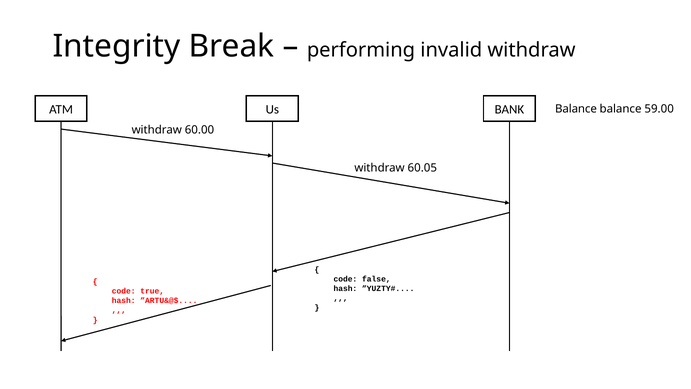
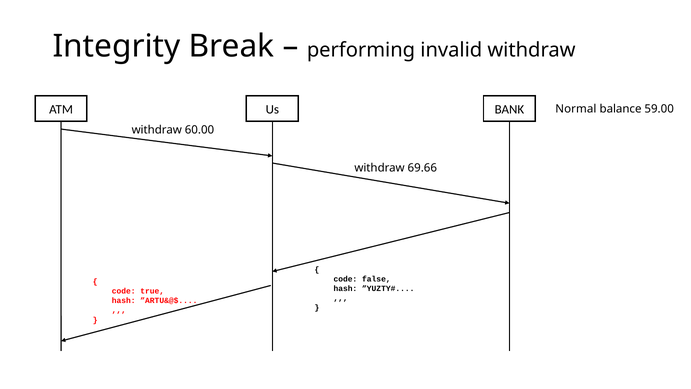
Balance: Balance -> Normal (576, 109)
60.05: 60.05 -> 69.66 (422, 168)
